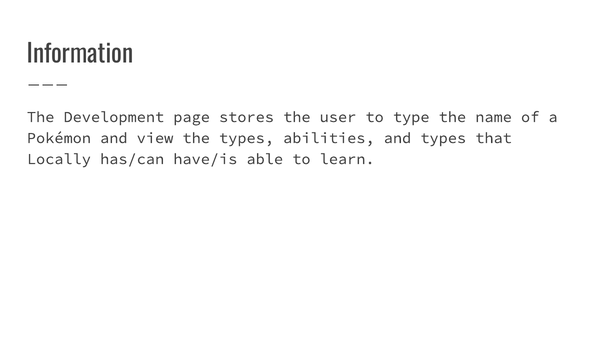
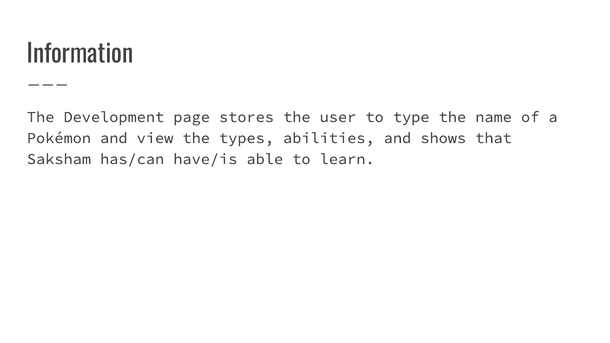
and types: types -> shows (443, 138)
Locally: Locally -> Saksham (59, 159)
